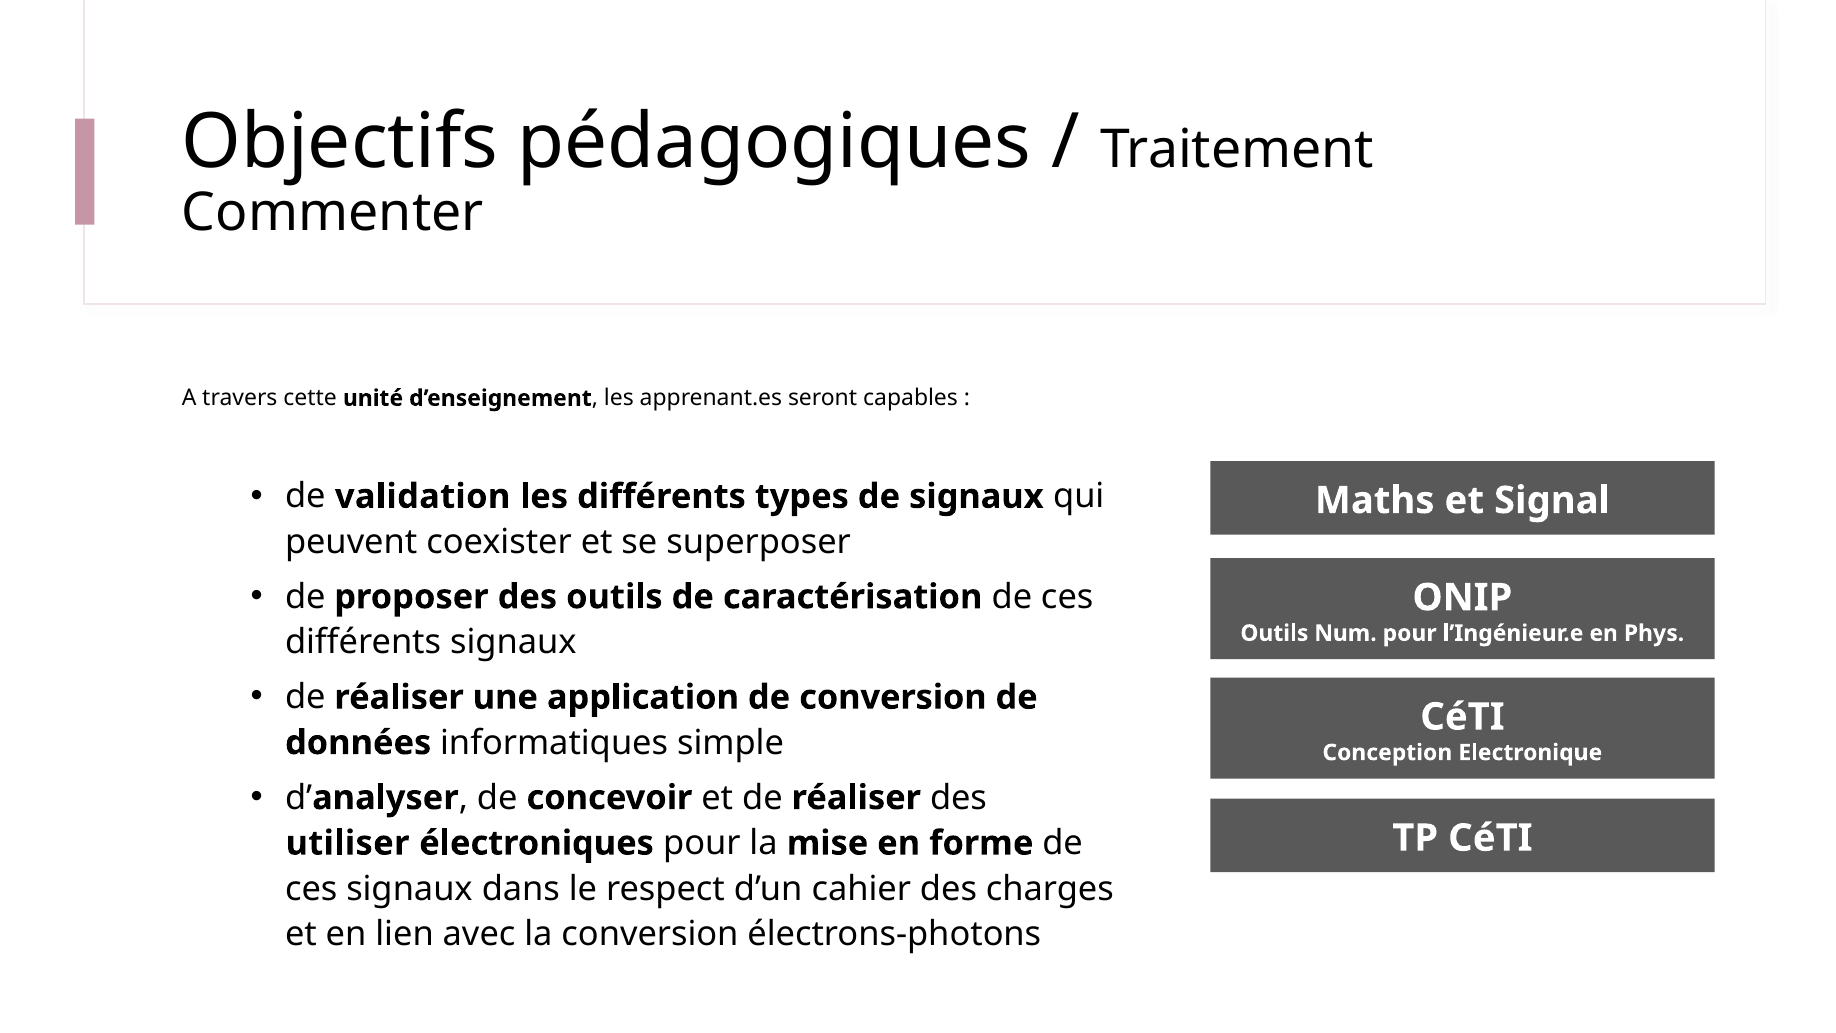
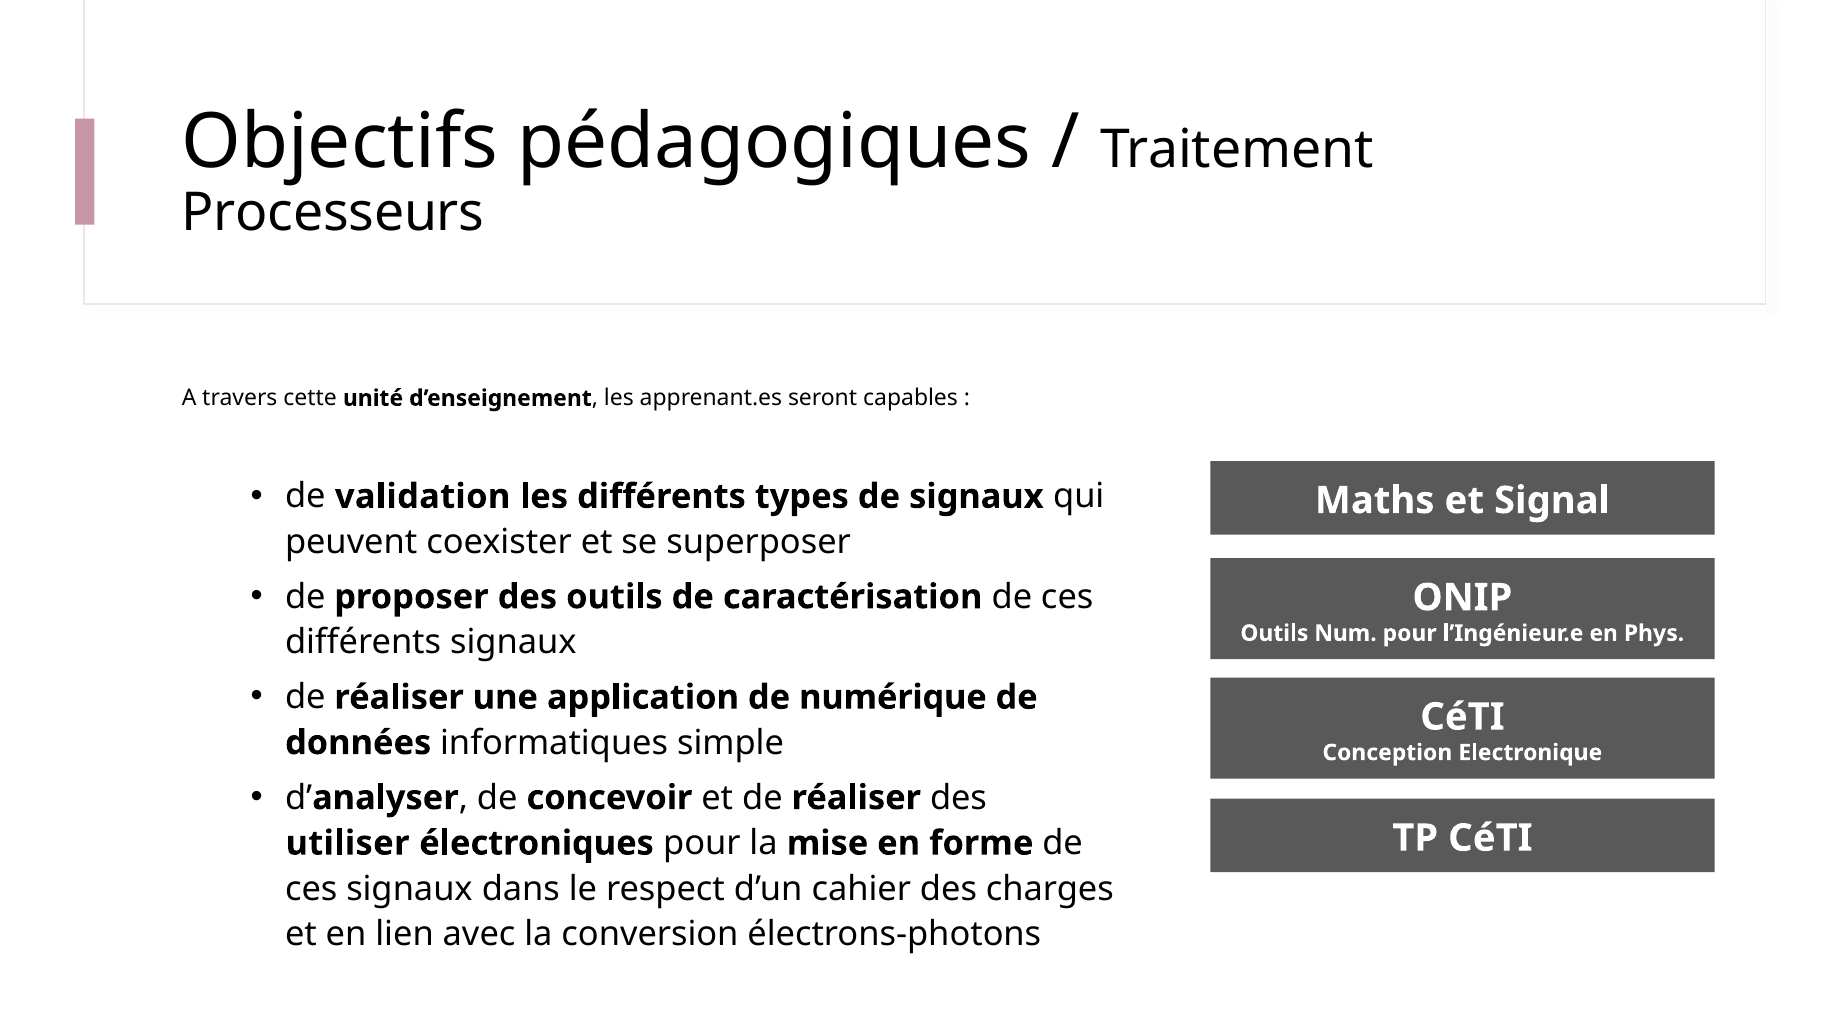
Commenter: Commenter -> Processeurs (333, 212)
de conversion: conversion -> numérique (893, 697)
